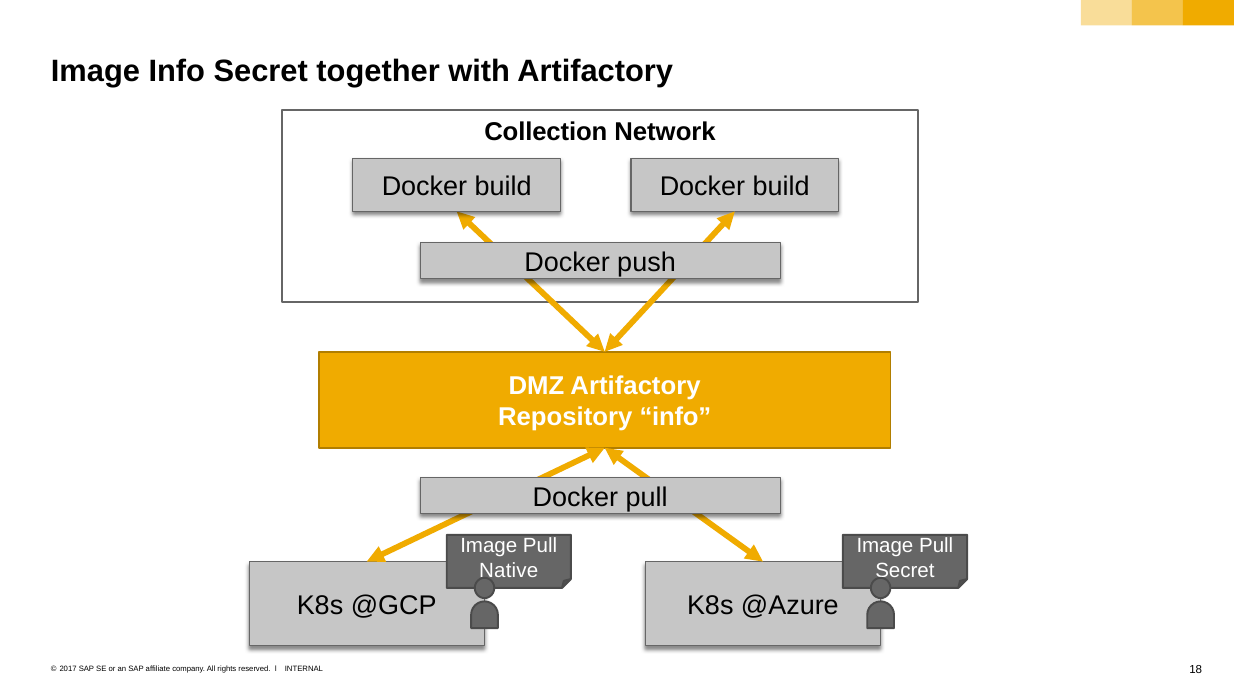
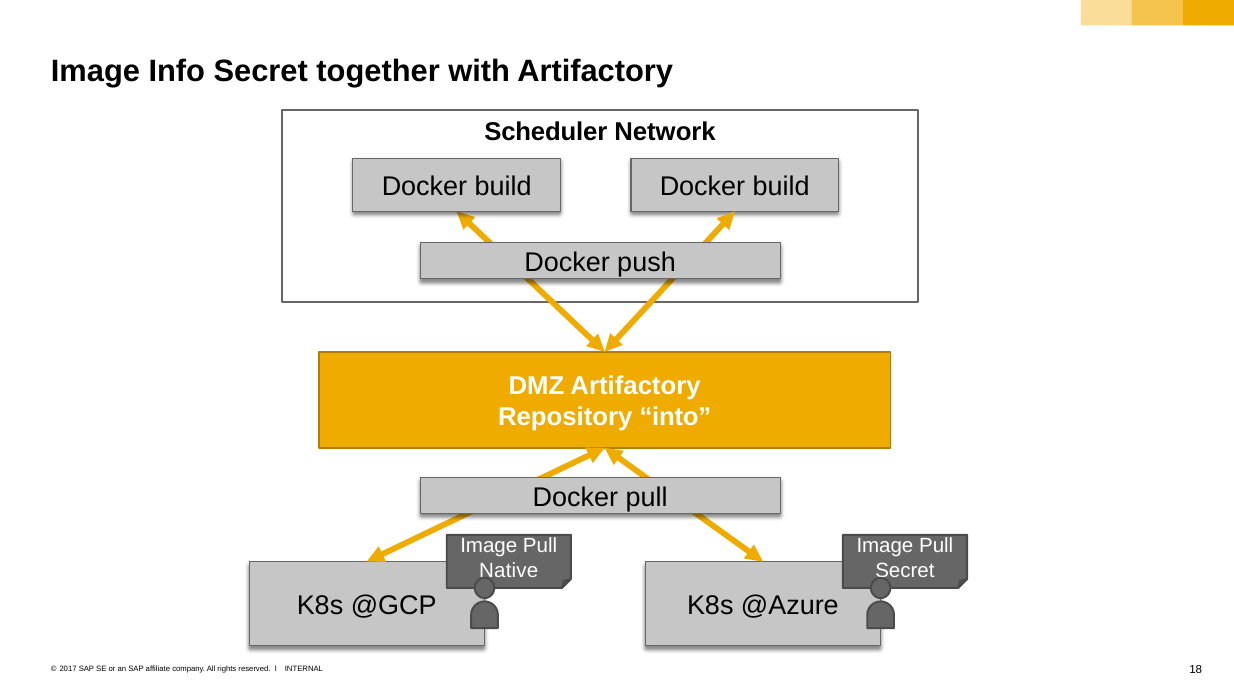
Collection: Collection -> Scheduler (546, 132)
Repository info: info -> into (675, 417)
